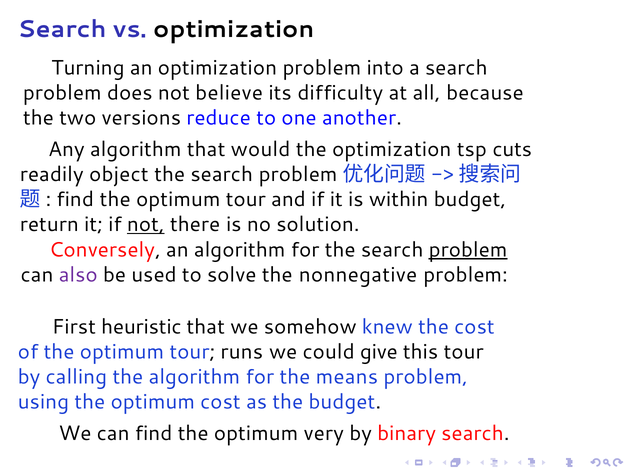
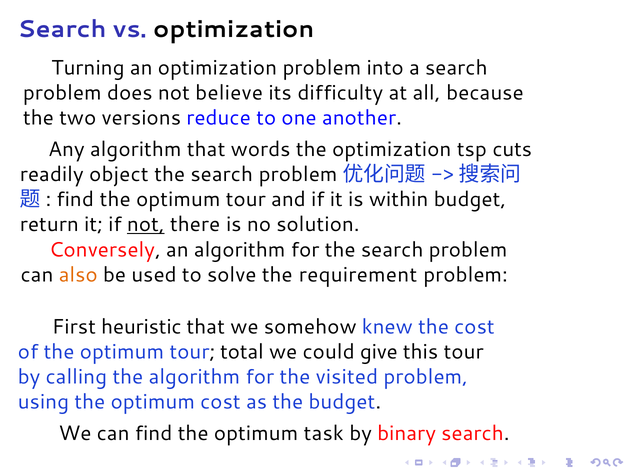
would: would -> words (261, 149)
problem underline: present -> none (468, 250)
also colour: purple -> orange (78, 275)
nonnegative: nonnegative -> requirement (358, 275)
runs: runs -> total (242, 352)
means: means -> visited (347, 377)
very: very -> task (324, 433)
